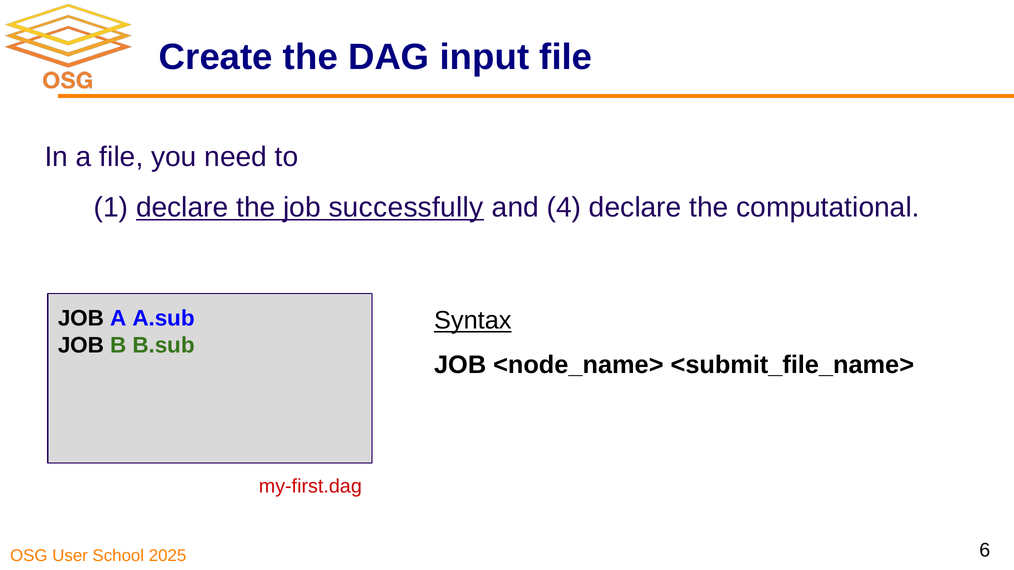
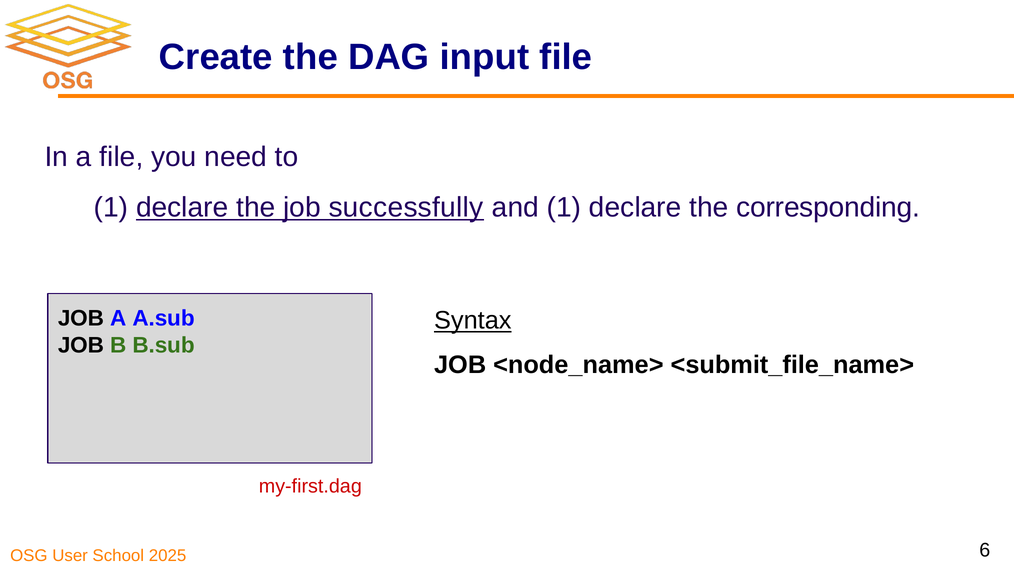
and 4: 4 -> 1 (564, 208)
computational: computational -> corresponding (828, 208)
